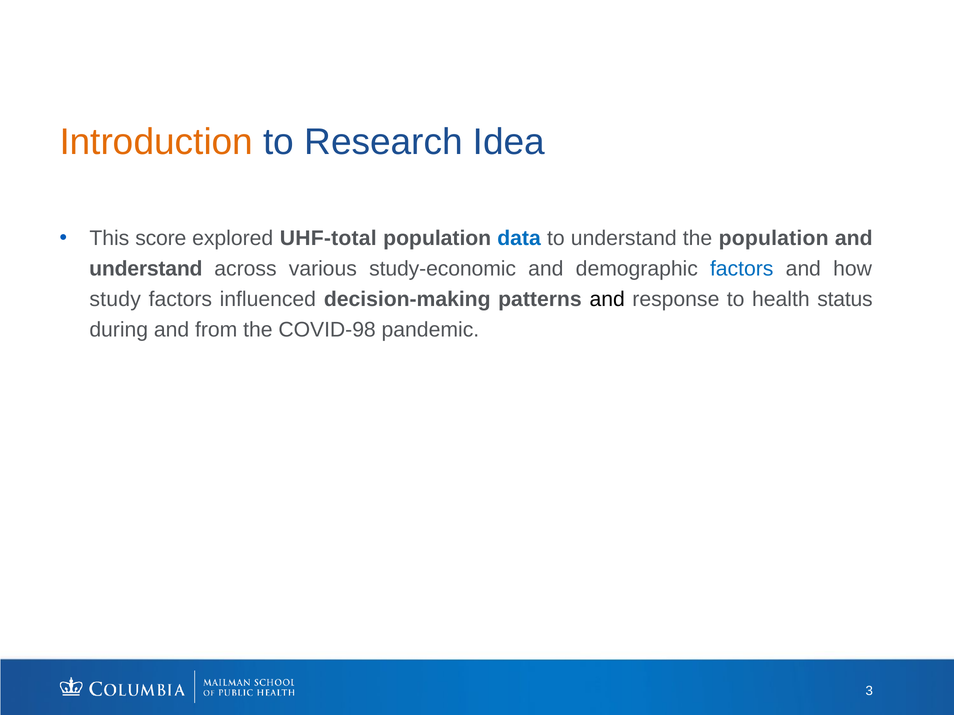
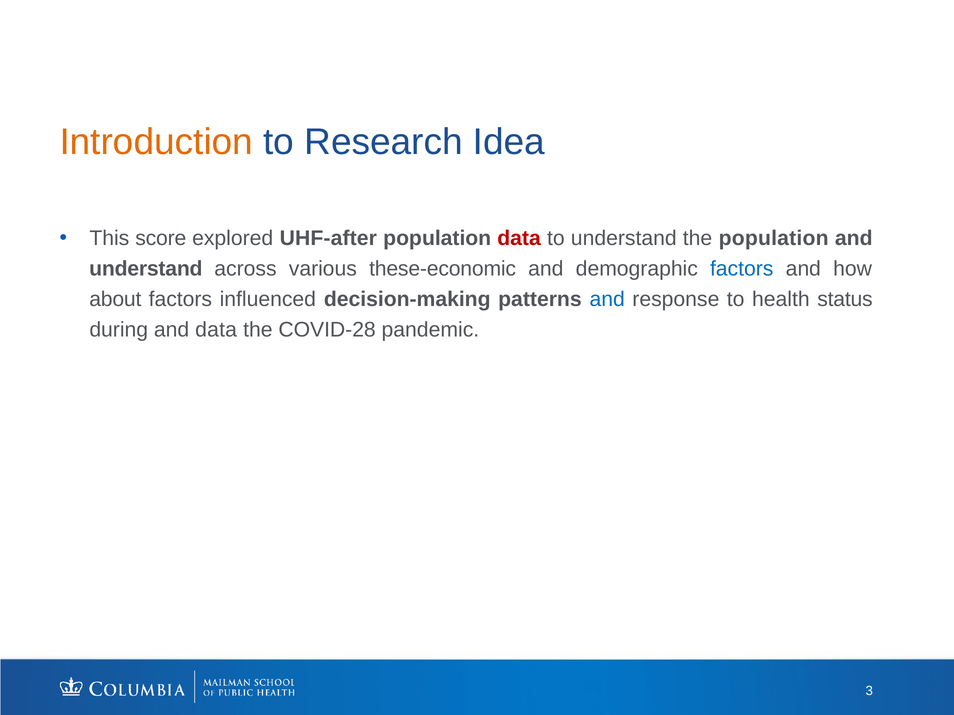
UHF-total: UHF-total -> UHF-after (328, 238)
data colour: blue -> red (519, 238)
study-economic: study-economic -> these-economic (443, 269)
study: study -> about (115, 299)
and colour: black -> blue (607, 299)
and from: from -> data (216, 330)
COVID-98: COVID-98 -> COVID-28 (327, 330)
